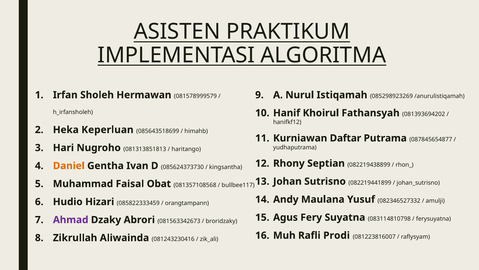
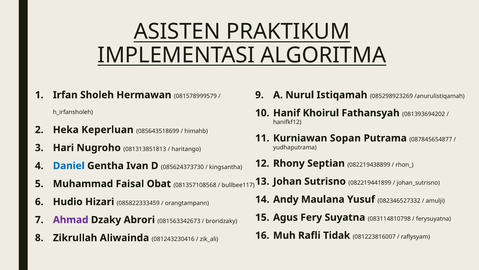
Daftar: Daftar -> Sopan (345, 138)
Daniel colour: orange -> blue (69, 165)
Prodi: Prodi -> Tidak (337, 235)
